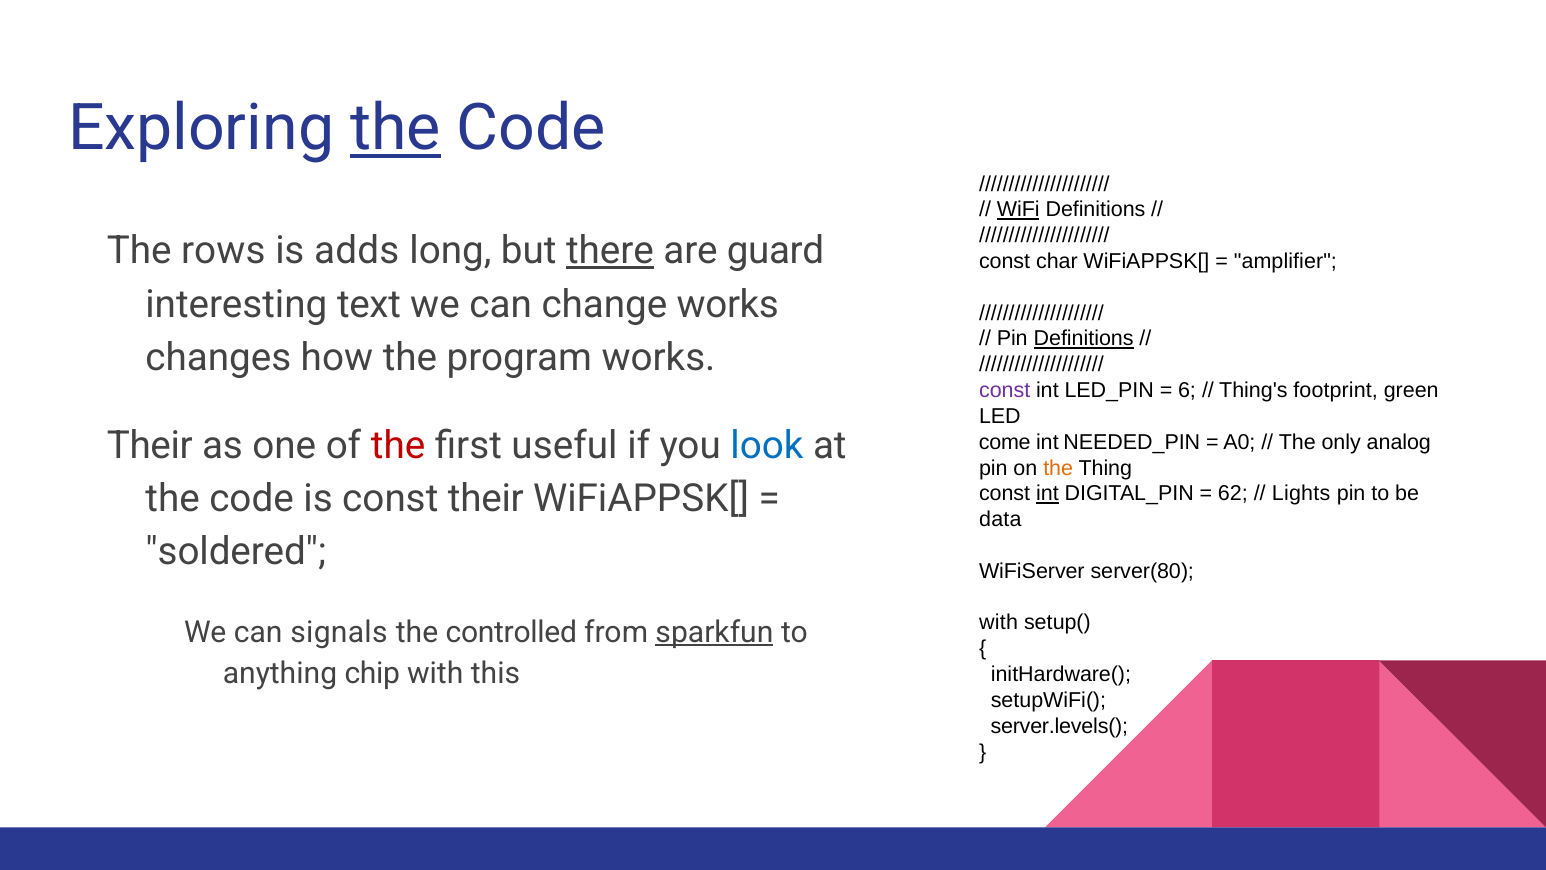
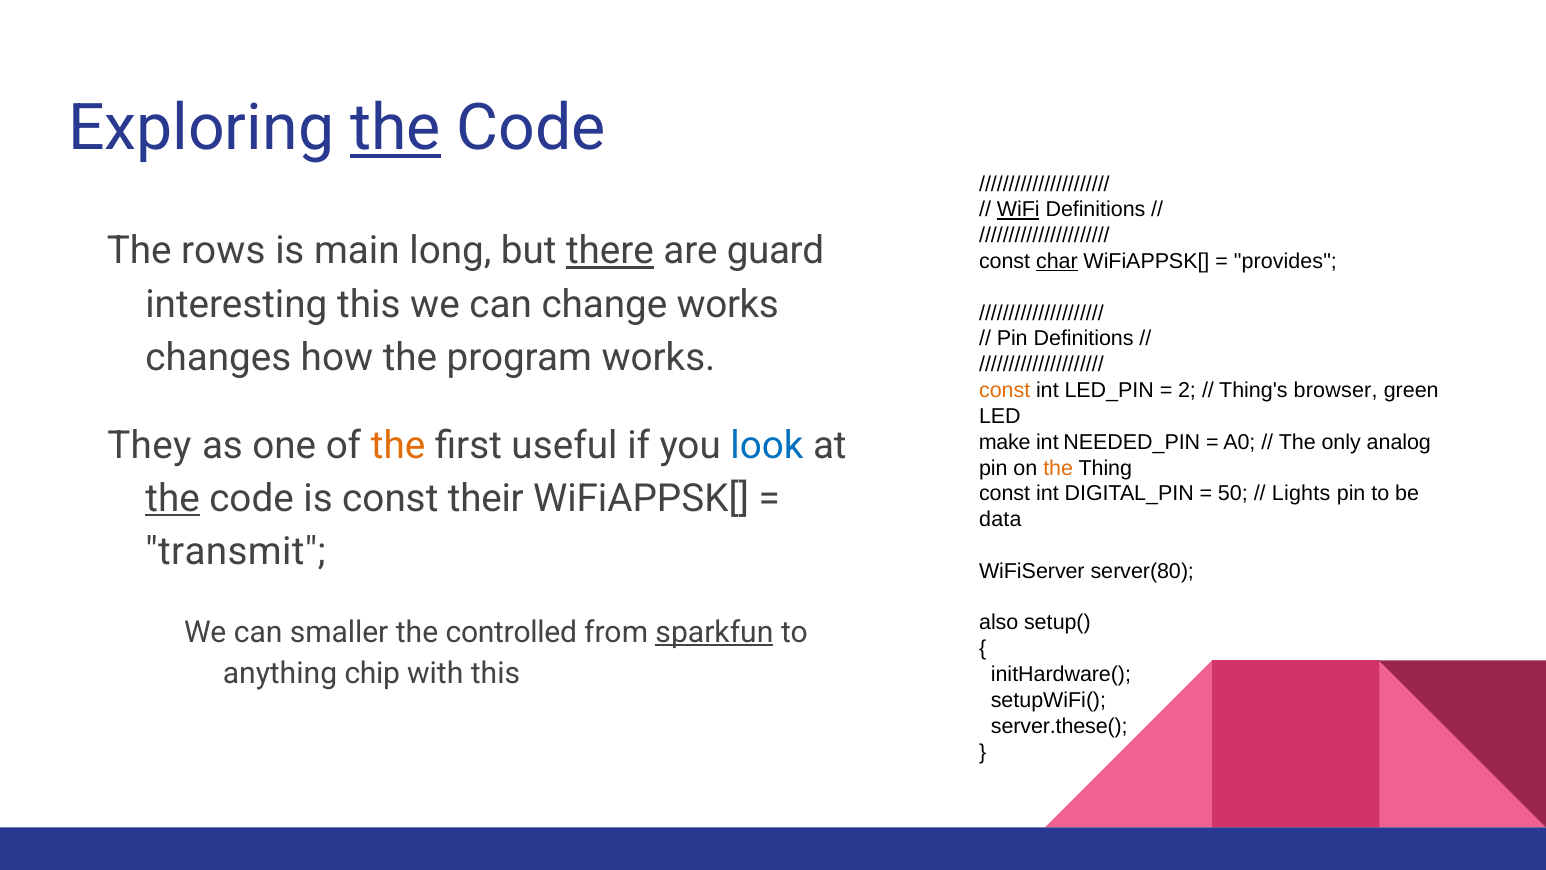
adds: adds -> main (357, 251)
char underline: none -> present (1057, 261)
amplifier: amplifier -> provides (1285, 261)
interesting text: text -> this (369, 304)
Definitions underline: present -> none (1084, 339)
const colour: purple -> orange (1005, 390)
6: 6 -> 2 (1187, 390)
footprint: footprint -> browser (1336, 390)
Their: Their -> They (149, 445)
the colour: red -> orange (398, 445)
come: come -> make (1005, 442)
the underline: none -> present (173, 498)
int underline: present -> none (1047, 494)
62: 62 -> 50 (1233, 494)
soldered: soldered -> transmit (236, 552)
with: with -> also (999, 623)
signals: signals -> smaller (339, 632)
server.levels(: server.levels( -> server.these( (1059, 726)
